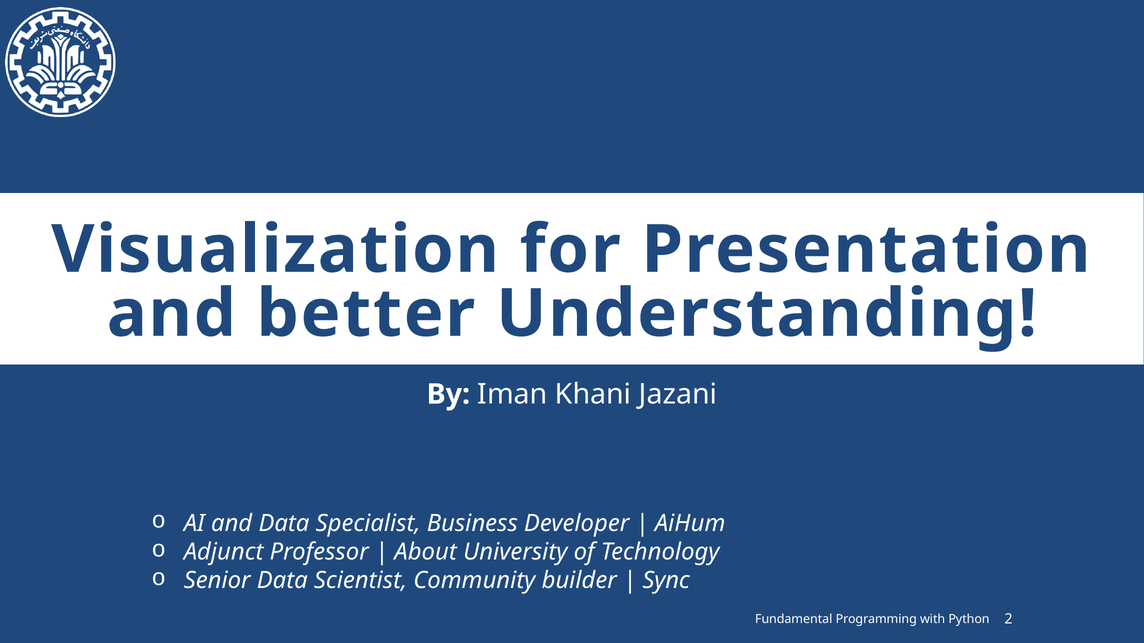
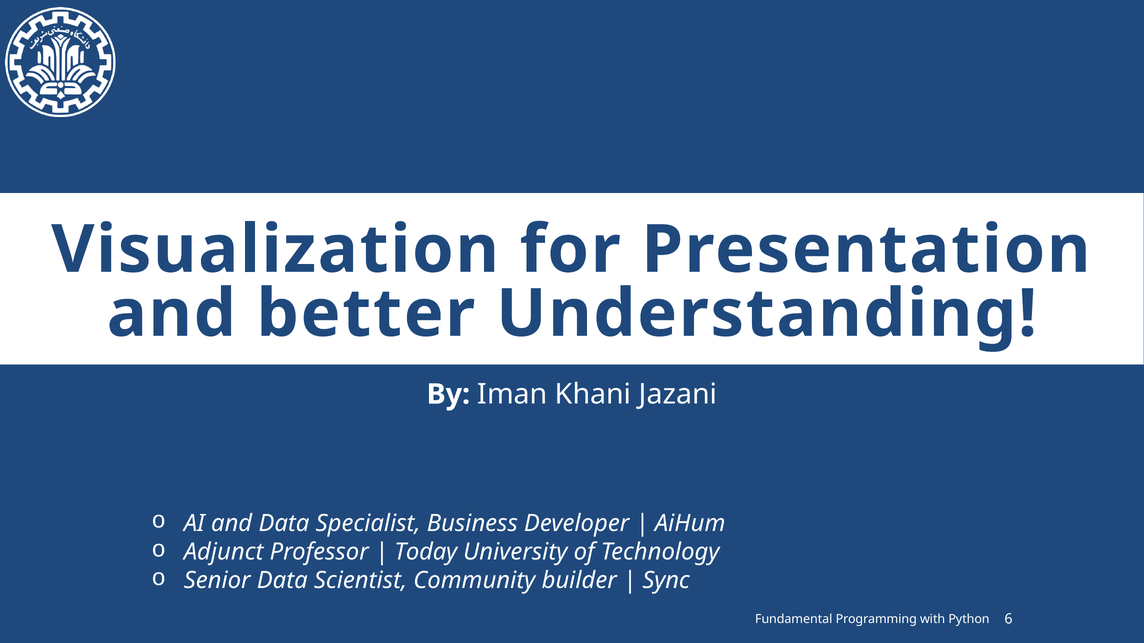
About: About -> Today (426, 552)
2: 2 -> 6 (1009, 620)
